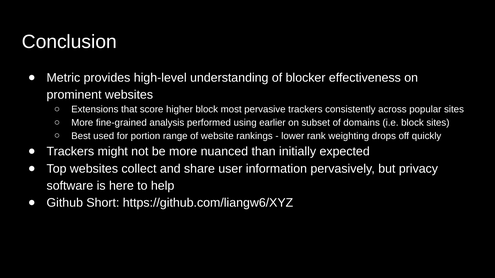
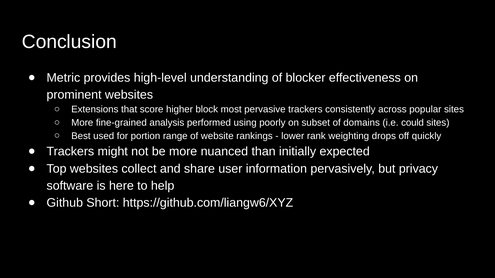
earlier: earlier -> poorly (272, 123)
i.e block: block -> could (413, 123)
